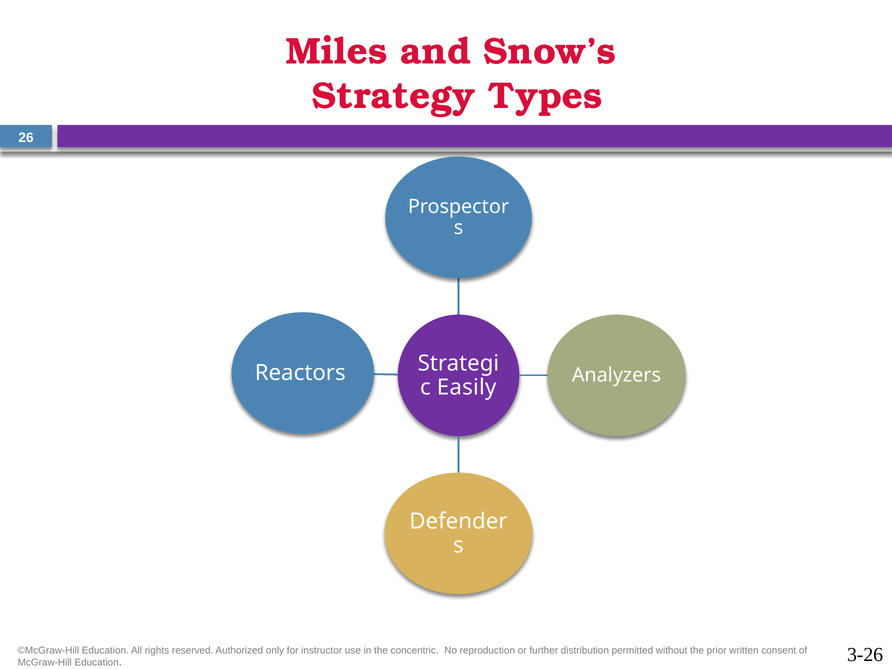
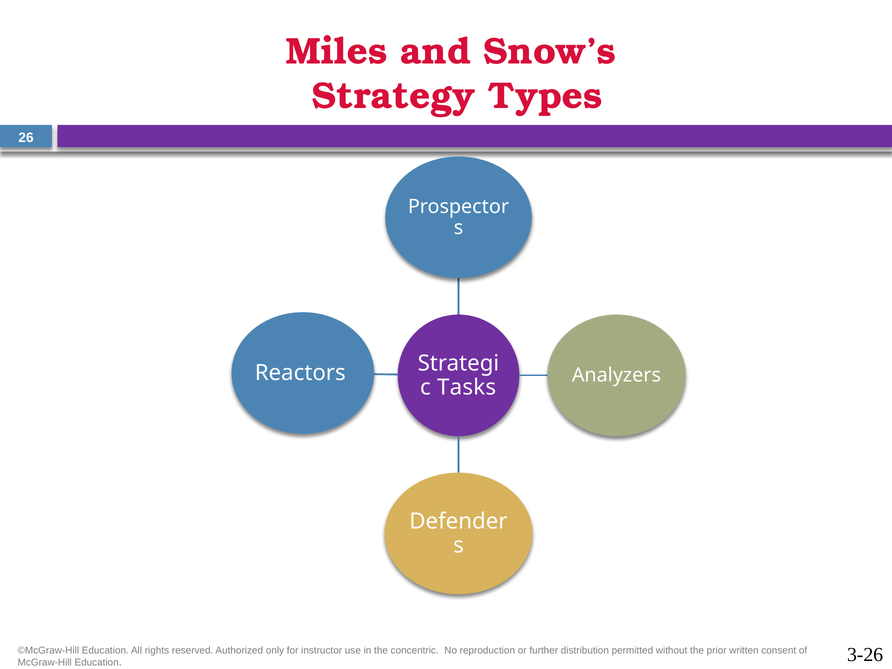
Easily: Easily -> Tasks (467, 387)
